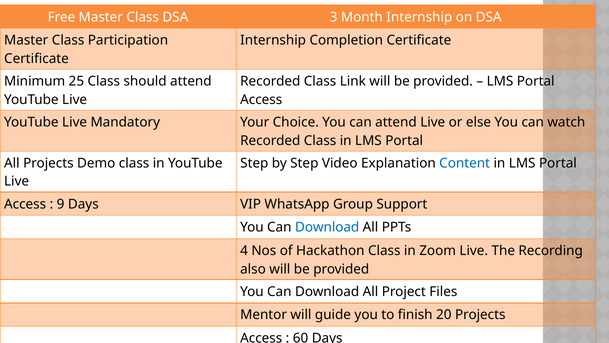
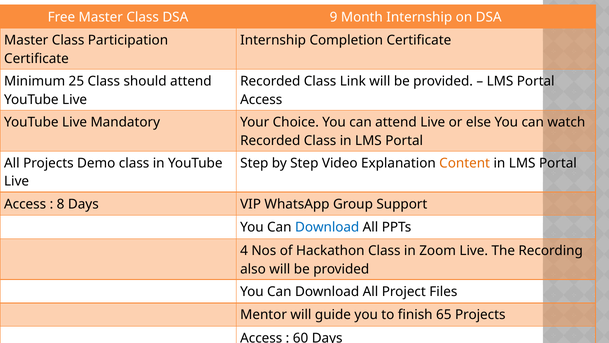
3: 3 -> 9 (334, 17)
Content colour: blue -> orange (465, 163)
9: 9 -> 8 (61, 204)
20: 20 -> 65 (444, 315)
